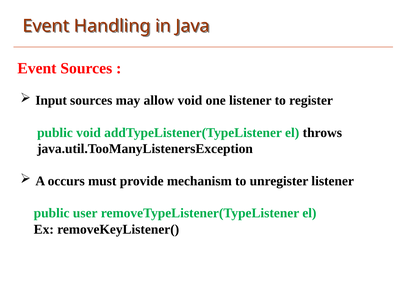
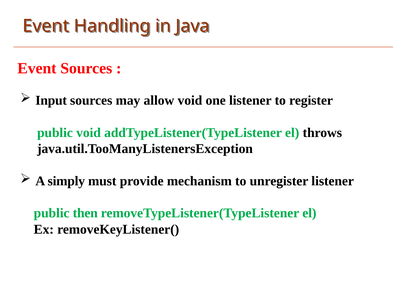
occurs: occurs -> simply (66, 181)
user: user -> then (85, 213)
